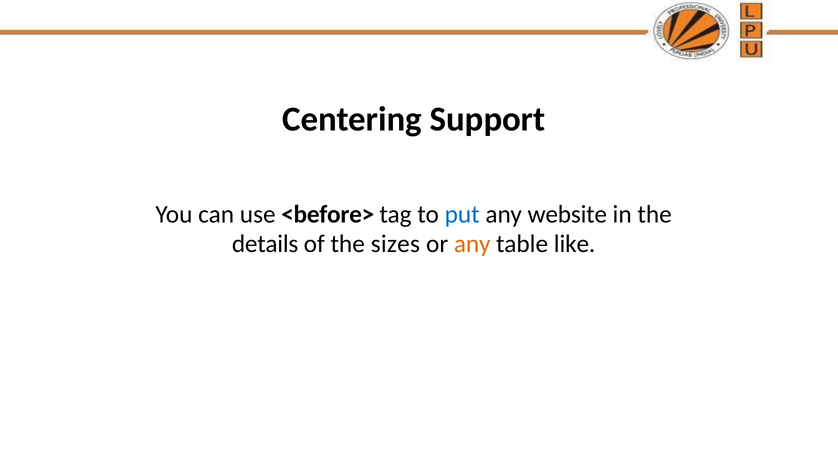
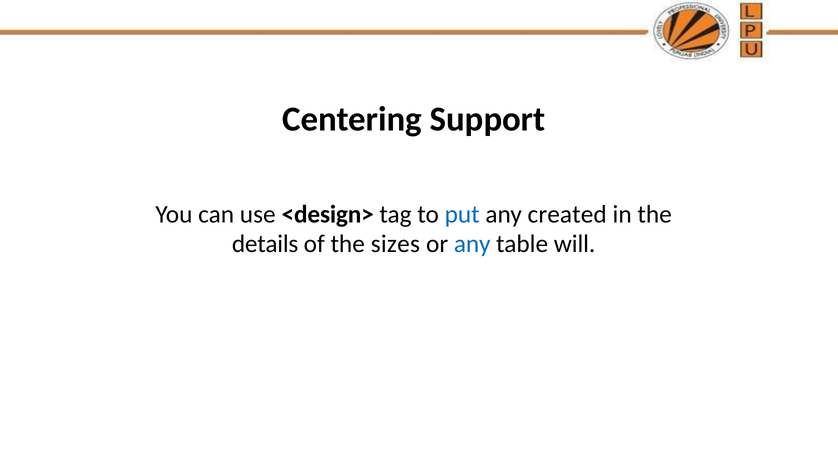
<before>: <before> -> <design> (328, 215)
website: website -> created (567, 215)
any colour: orange -> blue (472, 244)
like: like -> will (575, 244)
